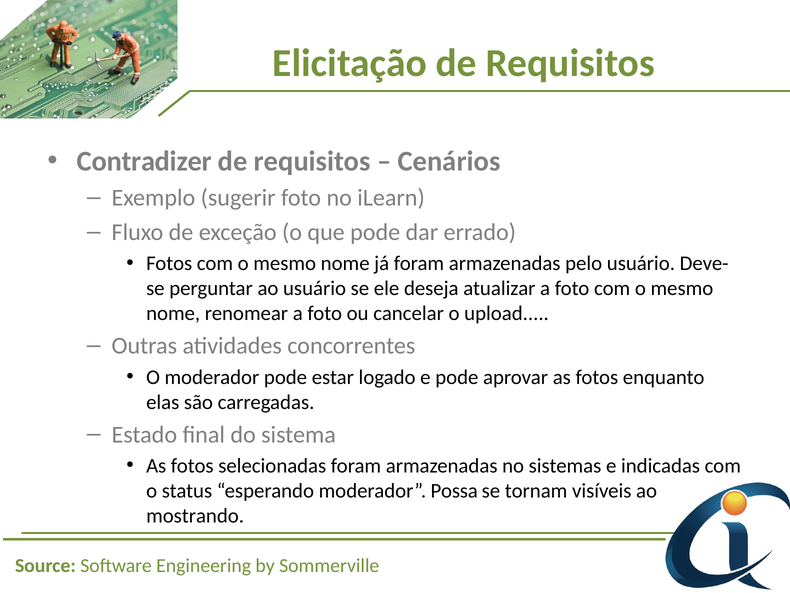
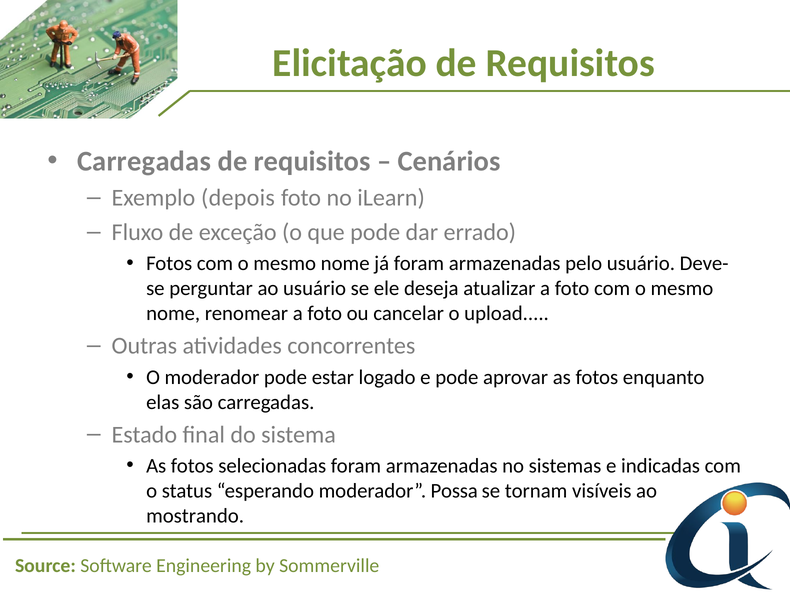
Contradizer: Contradizer -> Carregadas (144, 161)
sugerir: sugerir -> depois (238, 198)
